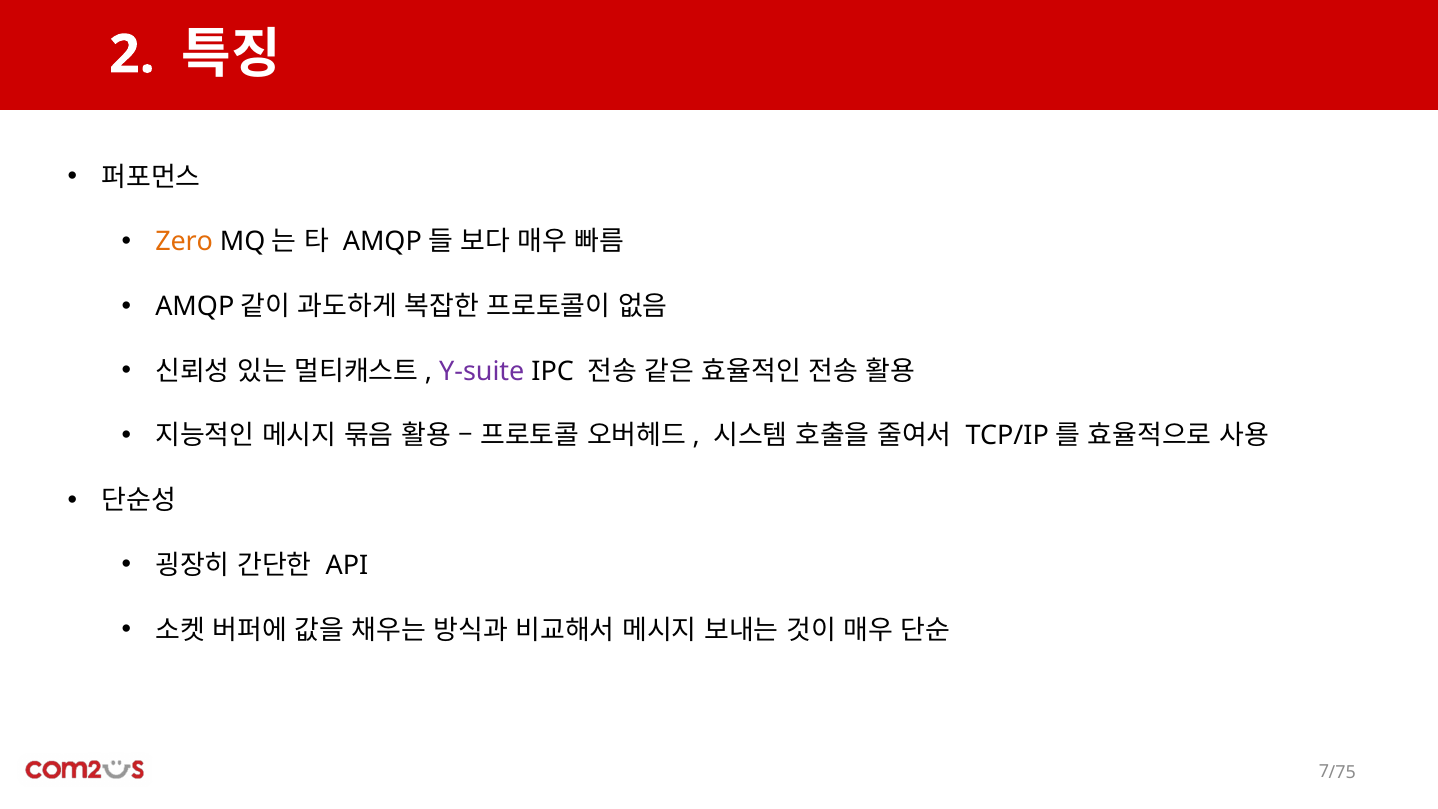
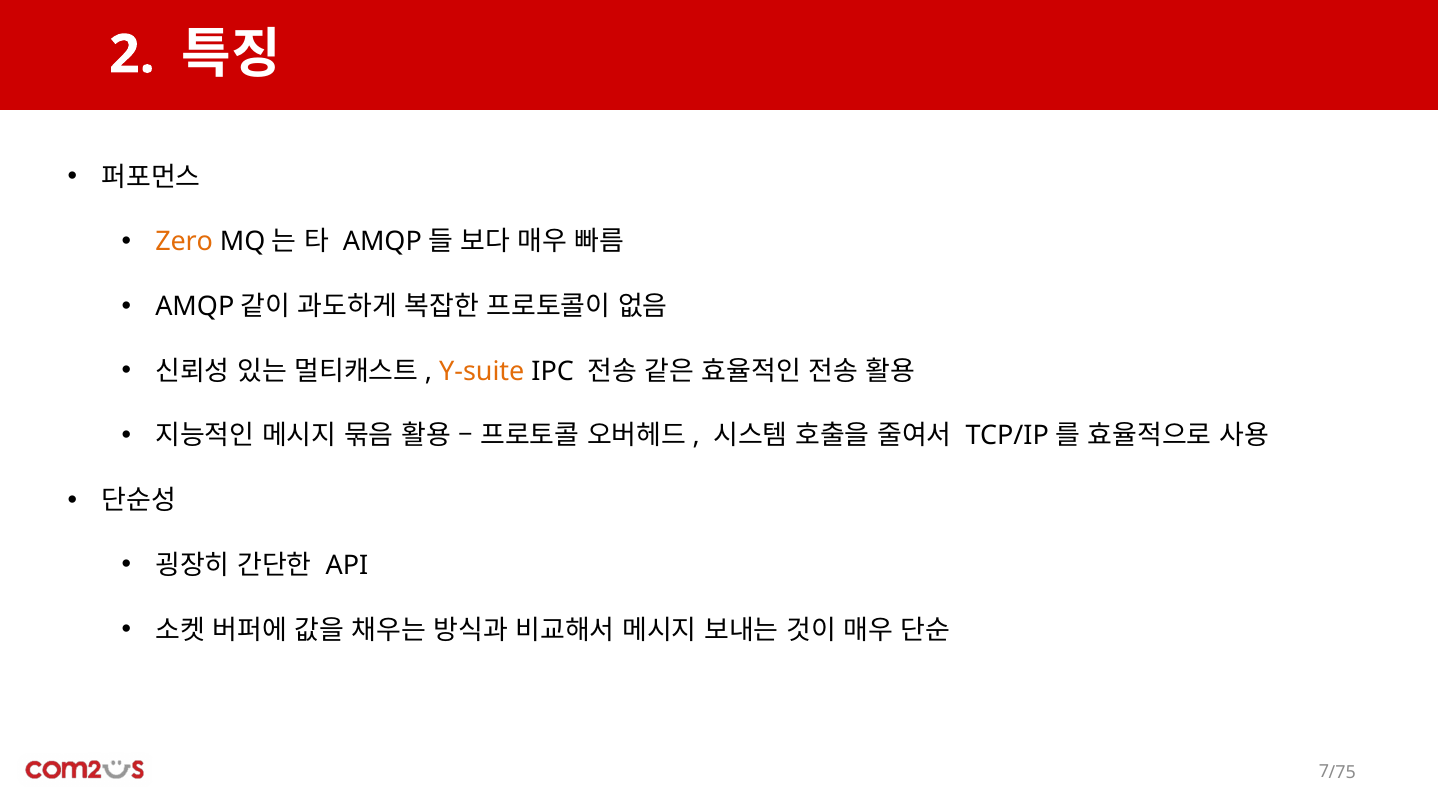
Y-suite colour: purple -> orange (482, 371)
